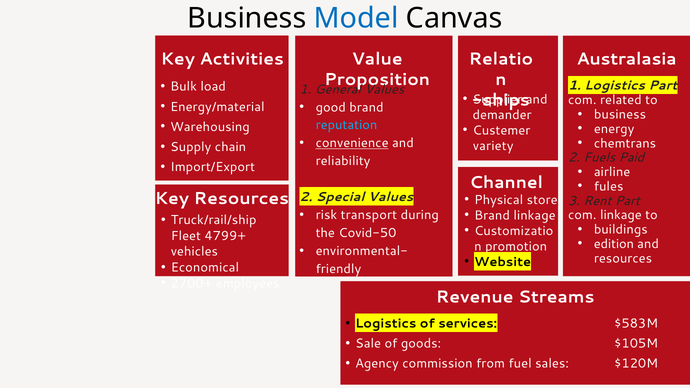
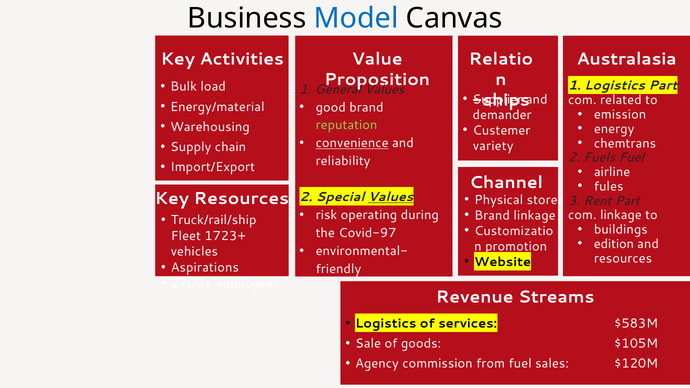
business: business -> emission (620, 115)
reputation colour: light blue -> light green (347, 125)
Fuels Paid: Paid -> Fuel (631, 158)
Values underline: none -> present (391, 197)
transport: transport -> operating (369, 215)
Covid-50: Covid-50 -> Covid-97 (367, 233)
4799+: 4799+ -> 1723+ (225, 236)
Economical: Economical -> Aspirations (205, 268)
